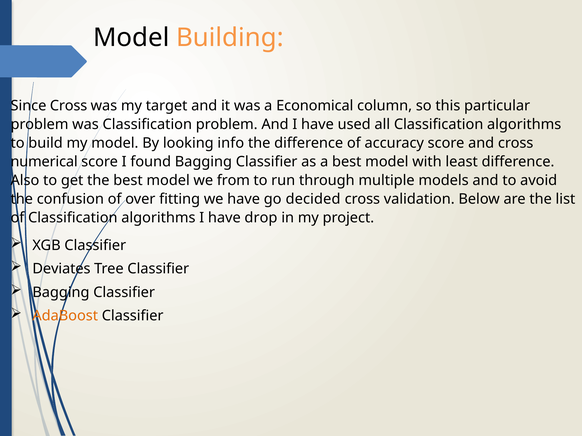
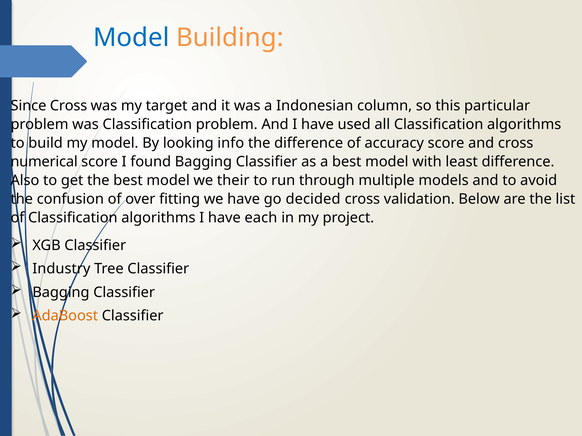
Model colour: black -> blue (131, 38)
Economical: Economical -> Indonesian (315, 106)
from: from -> their (233, 181)
drop: drop -> each (261, 218)
Deviates: Deviates -> Industry (61, 269)
